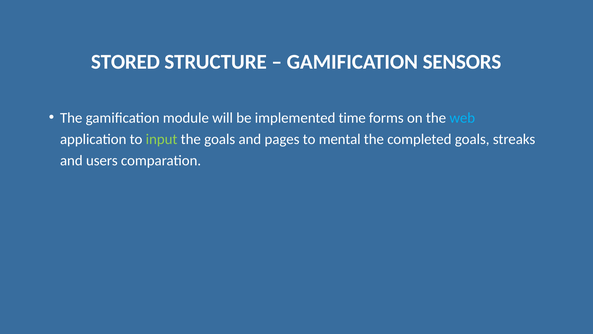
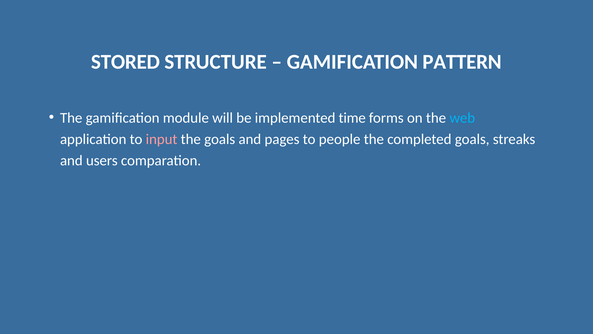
SENSORS: SENSORS -> PATTERN (462, 62)
input colour: light green -> pink (162, 139)
mental: mental -> people (340, 139)
